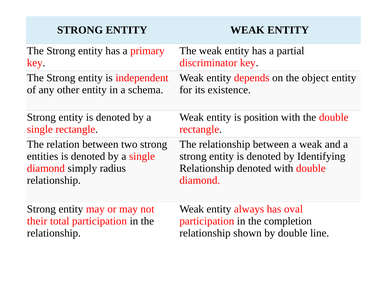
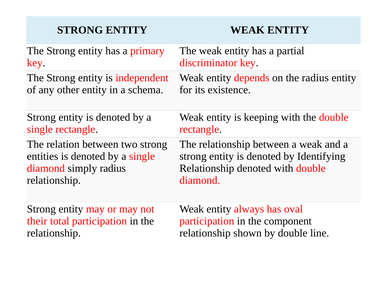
the object: object -> radius (315, 78)
position: position -> keeping (261, 118)
completion: completion -> component (288, 221)
